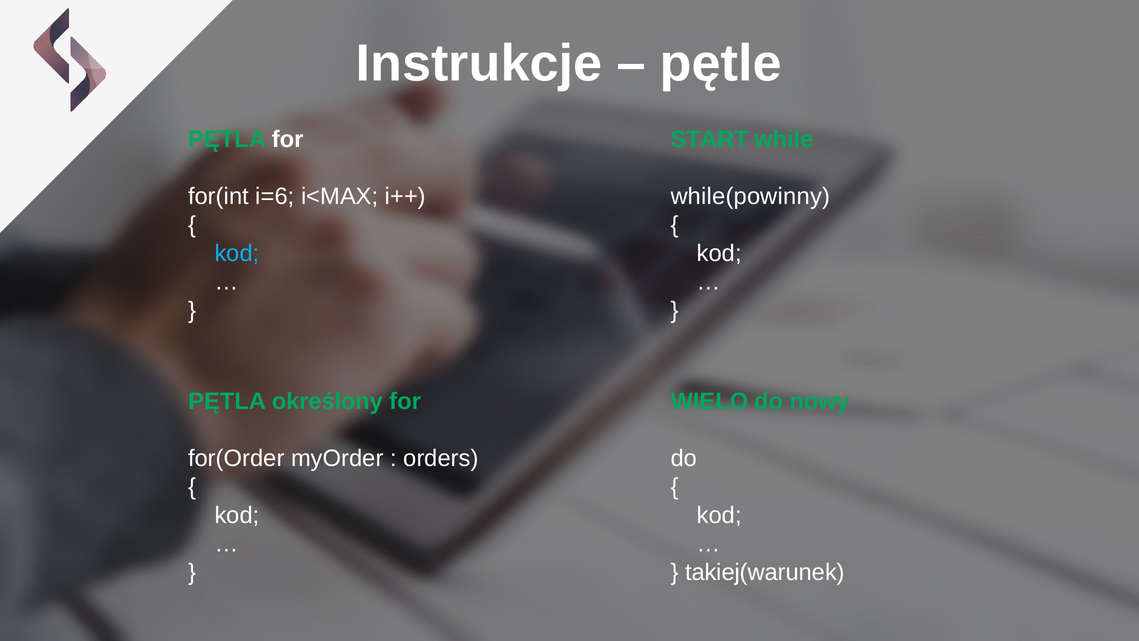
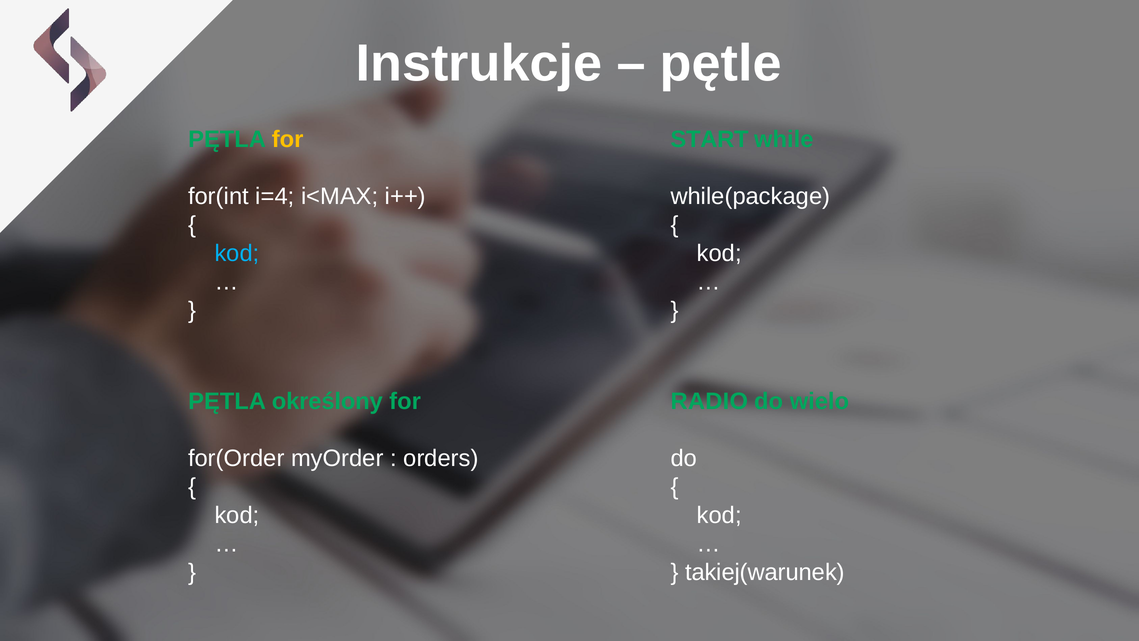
for colour: white -> yellow (288, 139)
i=6: i=6 -> i=4 (275, 196)
while(powinny: while(powinny -> while(package (750, 196)
WIELO: WIELO -> RADIO (709, 401)
nowy: nowy -> wielo (819, 401)
